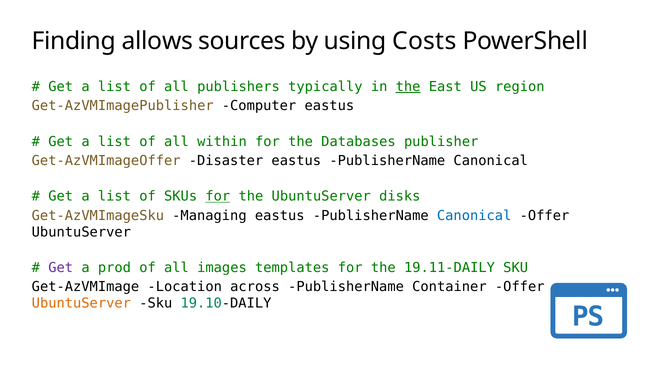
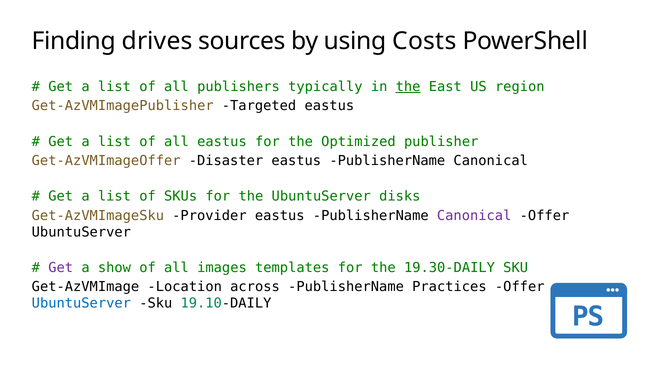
allows: allows -> drives (157, 41)
Computer: Computer -> Targeted (259, 106)
all within: within -> eastus (222, 142)
Databases: Databases -> Optimized (358, 142)
for underline: present -> none (218, 196)
Managing: Managing -> Provider (209, 216)
Canonical colour: blue -> purple (474, 216)
prod: prod -> show (114, 268)
19.11-DAILY: 19.11-DAILY -> 19.30-DAILY (449, 268)
Container: Container -> Practices (449, 287)
UbuntuServer colour: orange -> blue (81, 303)
